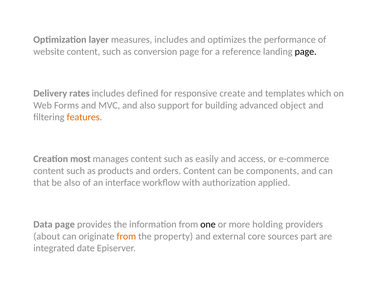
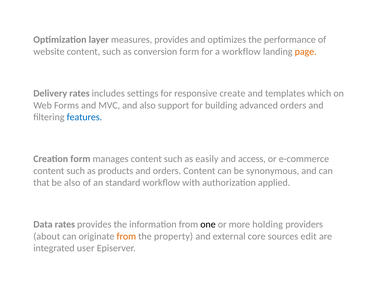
measures includes: includes -> provides (171, 40)
conversion page: page -> form (189, 52)
a reference: reference -> workflow (241, 52)
page colour: black -> orange (306, 52)
defined: defined -> settings (143, 93)
advanced object: object -> orders (293, 105)
features colour: orange -> blue (84, 117)
Creation most: most -> form (80, 159)
components: components -> synonymous (273, 171)
interface: interface -> standard (123, 183)
Data page: page -> rates (65, 225)
part: part -> edit (309, 237)
date: date -> user (86, 248)
